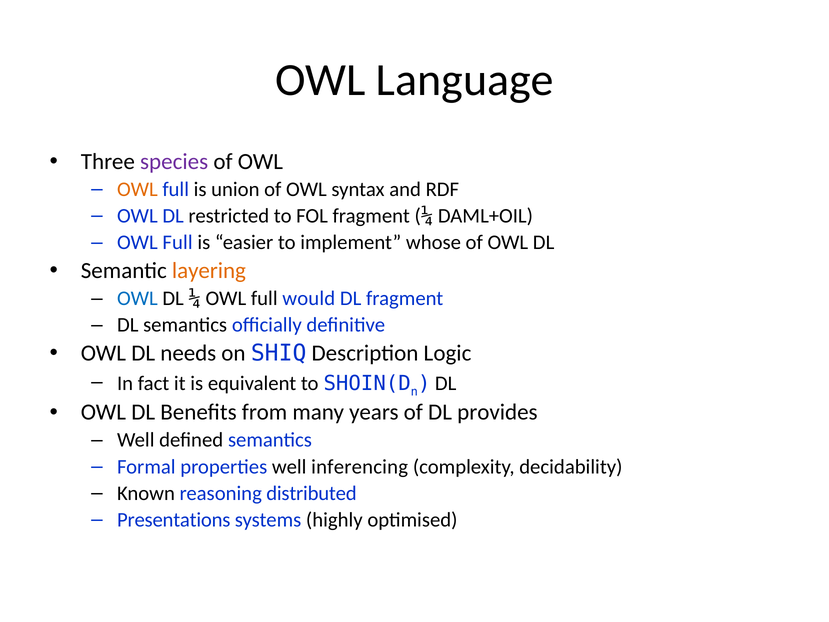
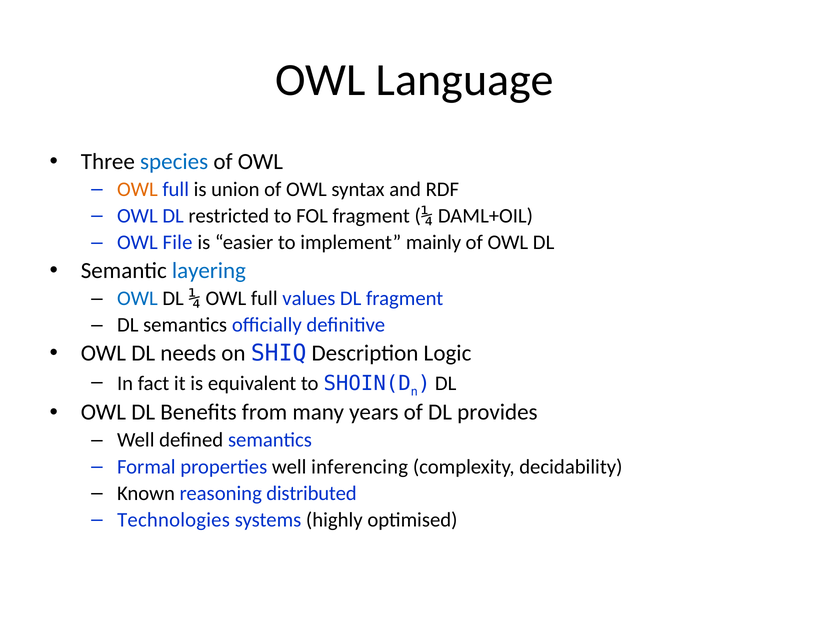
species colour: purple -> blue (174, 162)
Full: Full -> File (178, 242)
whose: whose -> mainly (434, 242)
layering colour: orange -> blue (209, 271)
would: would -> values (309, 298)
Presentations: Presentations -> Technologies (174, 520)
